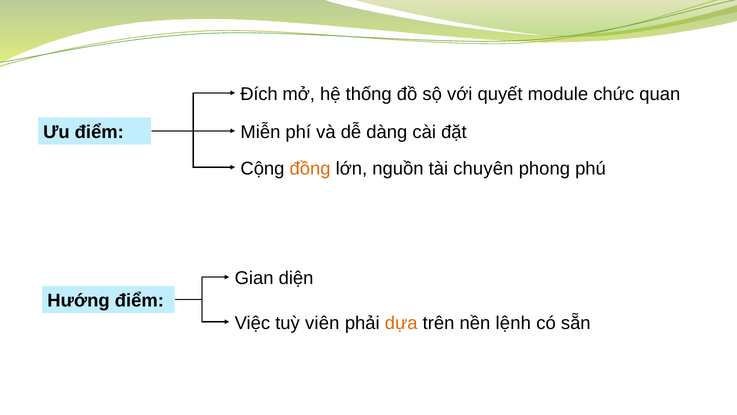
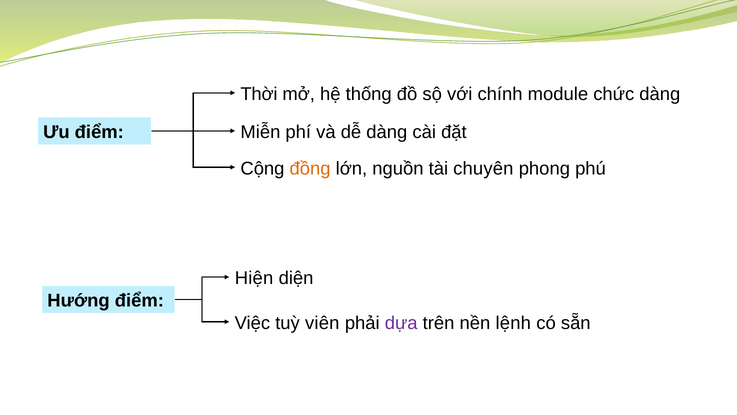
Đích: Đích -> Thời (259, 94)
quyết: quyết -> chính (500, 94)
chức quan: quan -> dàng (660, 94)
Gian: Gian -> Hiện (254, 278)
dựa colour: orange -> purple (401, 323)
